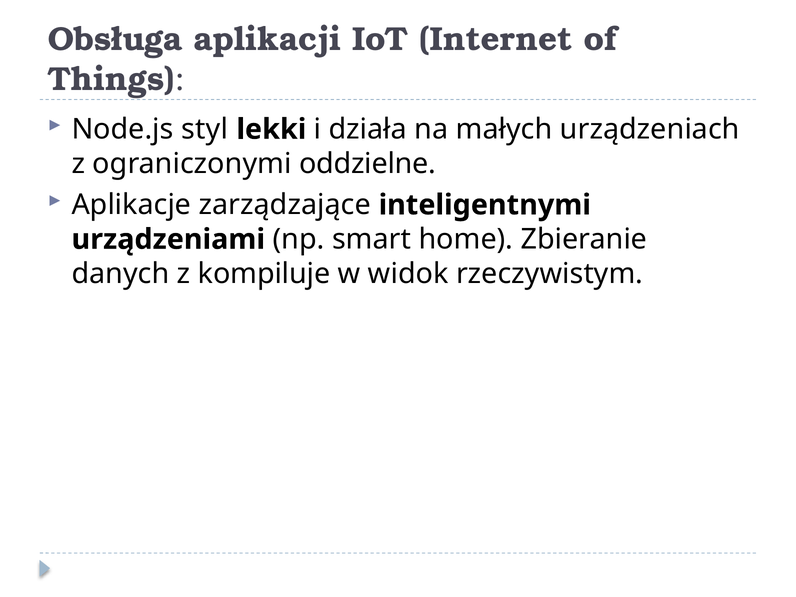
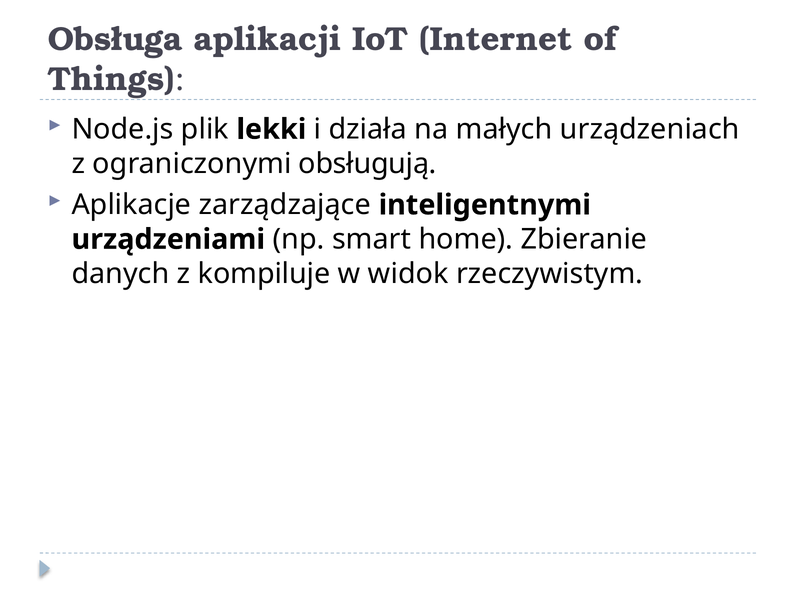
styl: styl -> plik (205, 129)
oddzielne: oddzielne -> obsługują (368, 164)
